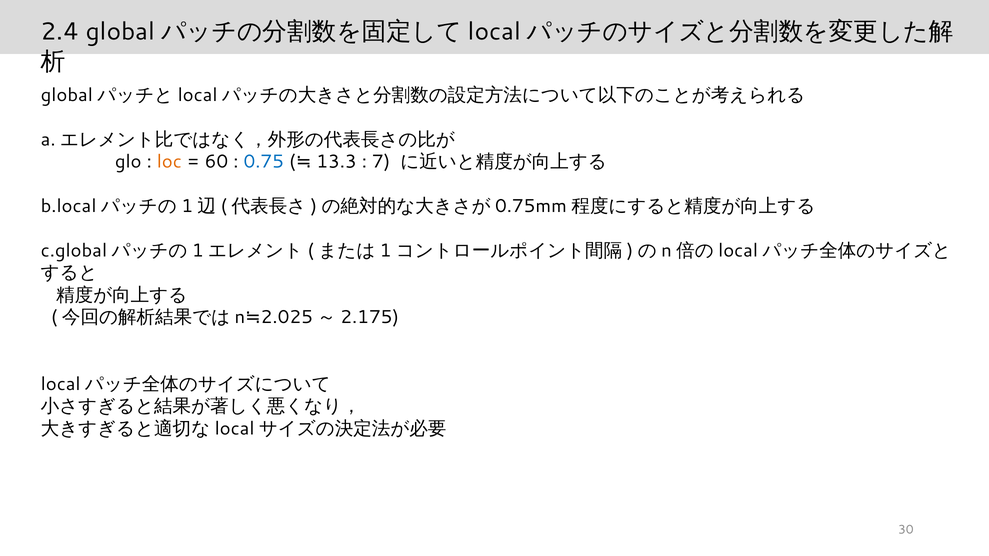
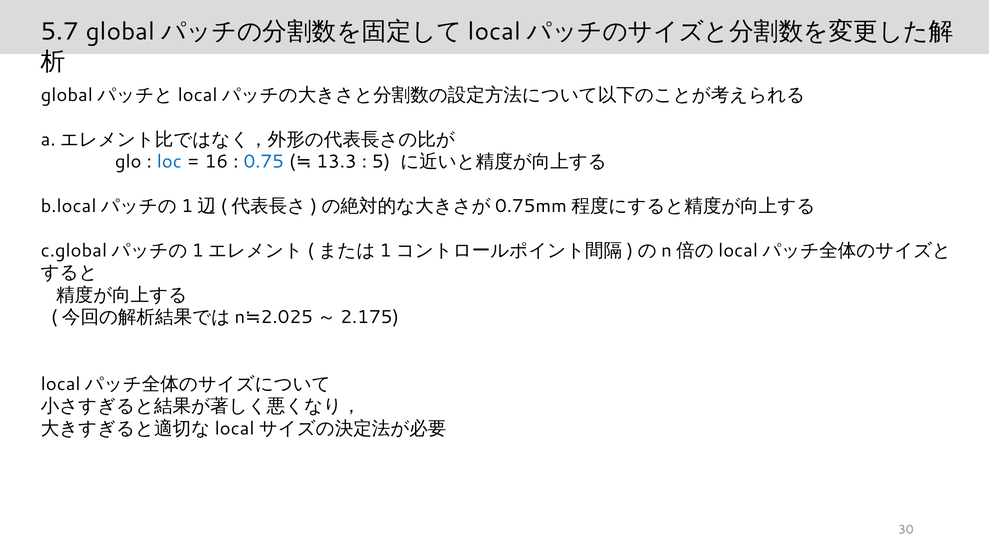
2.4: 2.4 -> 5.7 (60, 32)
loc colour: orange -> blue (169, 162)
60: 60 -> 16 (216, 162)
7: 7 -> 5 (381, 162)
